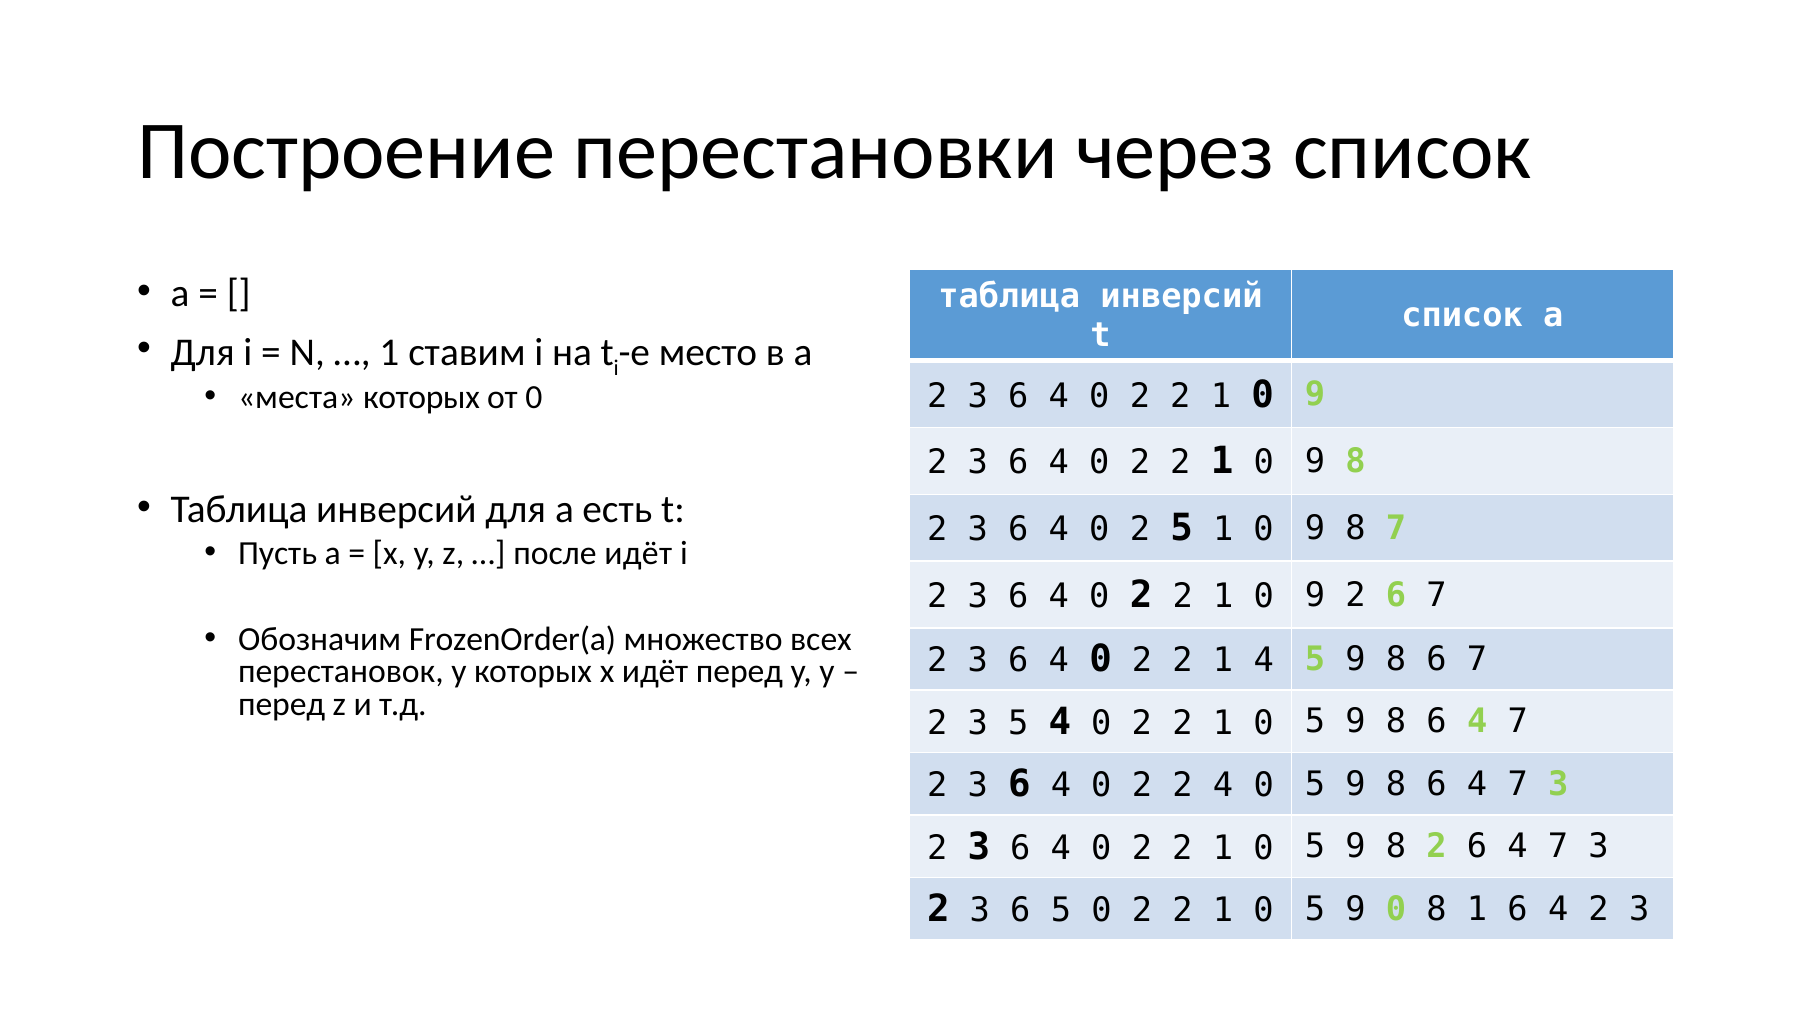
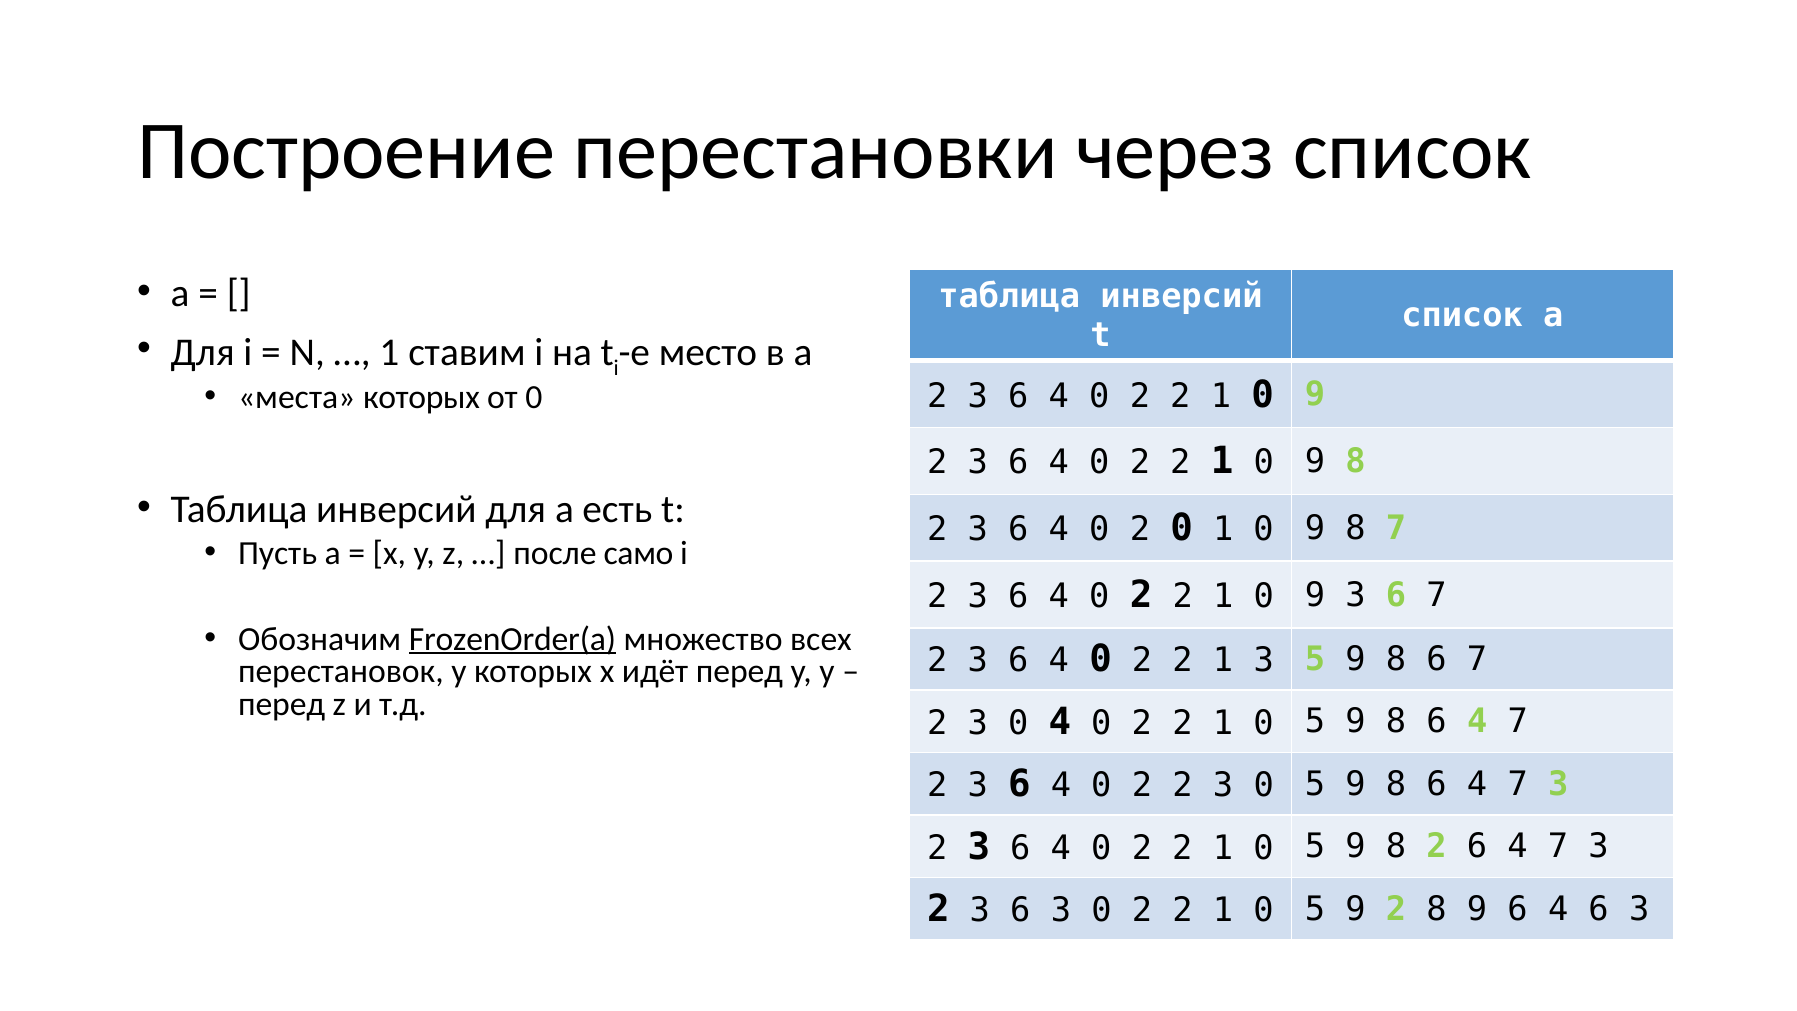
2 5: 5 -> 0 (1182, 528)
после идёт: идёт -> само (639, 553)
2: 2 -> 3 (1355, 595)
FrozenOrder(a underline: none -> present (512, 639)
1 4: 4 -> 3 (1264, 661)
5: 5 -> 0 (1018, 723)
2 2 4: 4 -> 3 (1223, 785)
3 6 5: 5 -> 3 (1061, 910)
5 9 0: 0 -> 2 (1396, 909)
8 1: 1 -> 9 (1477, 909)
4 2: 2 -> 6 (1599, 909)
